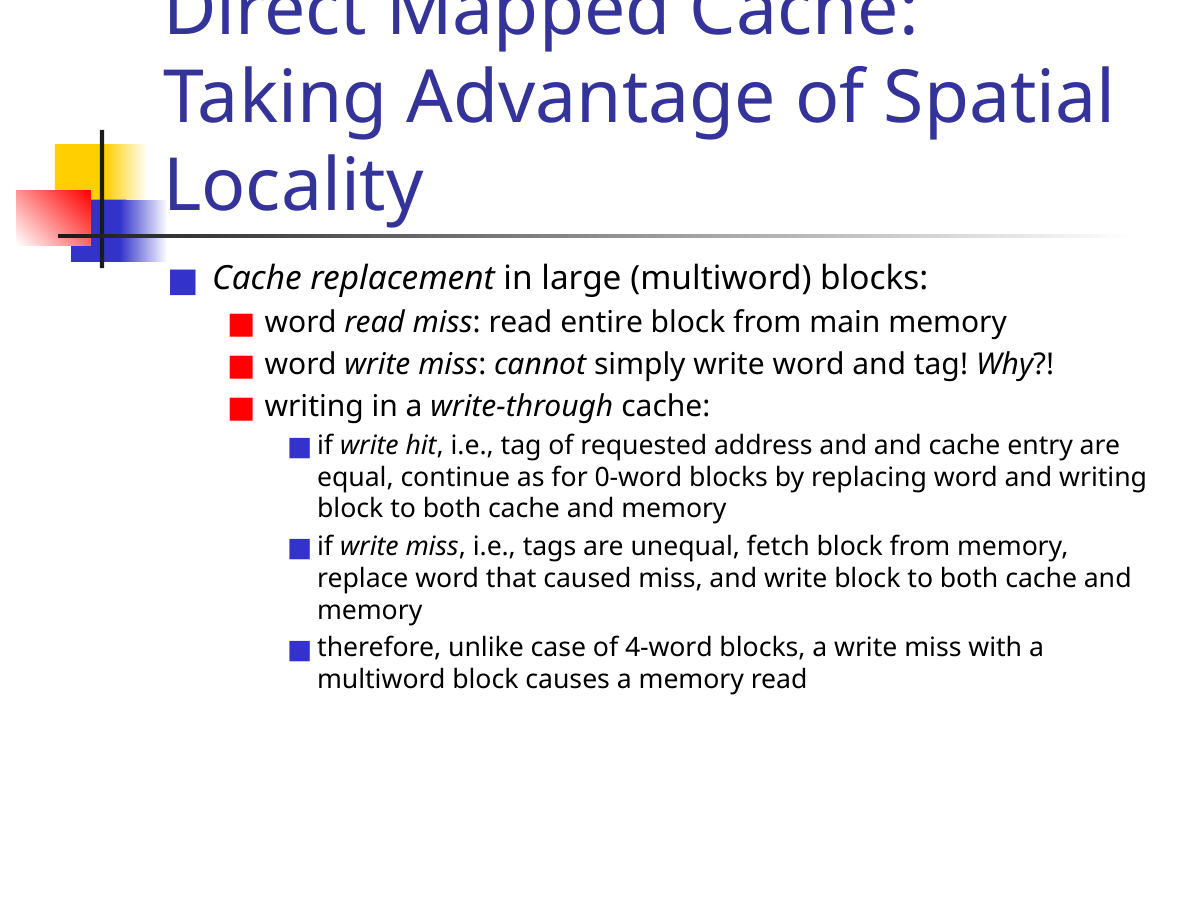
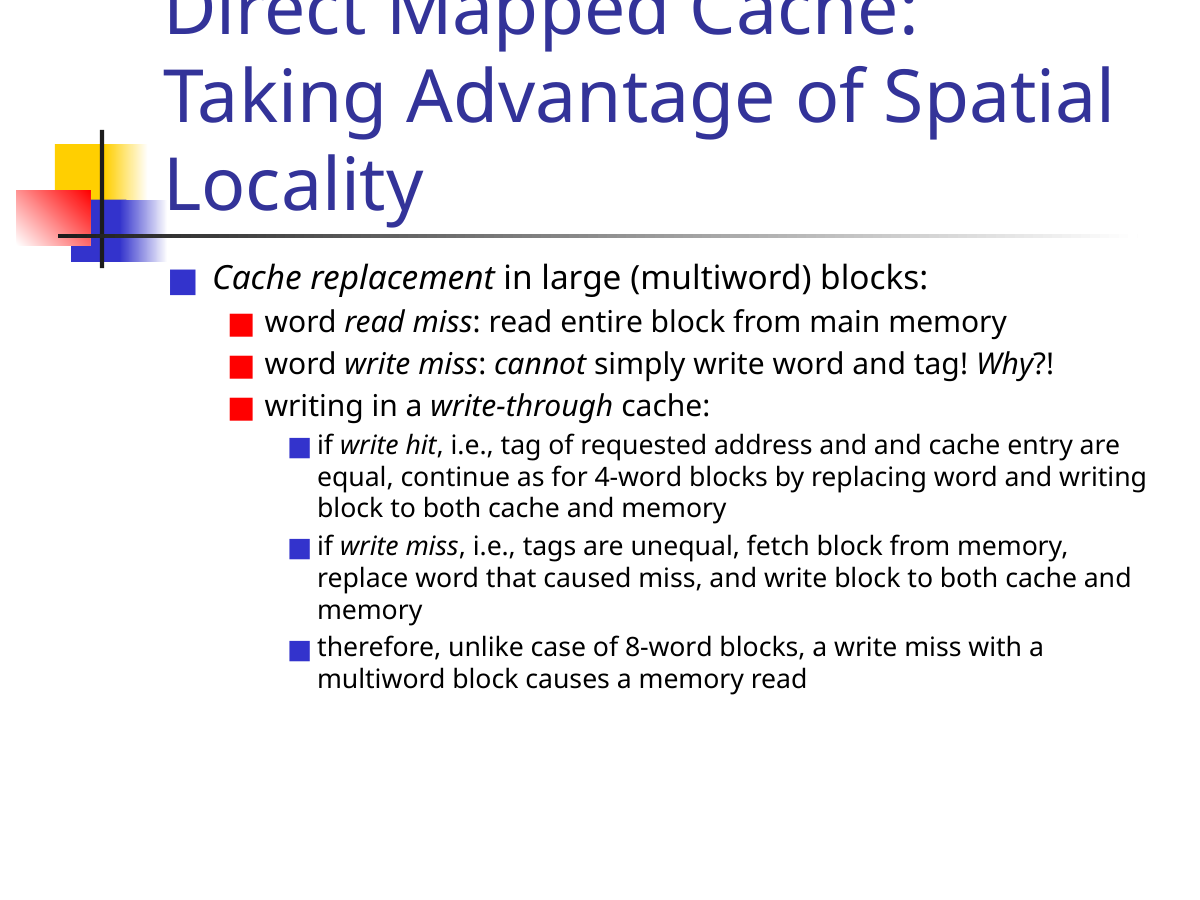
0-word: 0-word -> 4-word (638, 477)
4-word: 4-word -> 8-word (669, 648)
